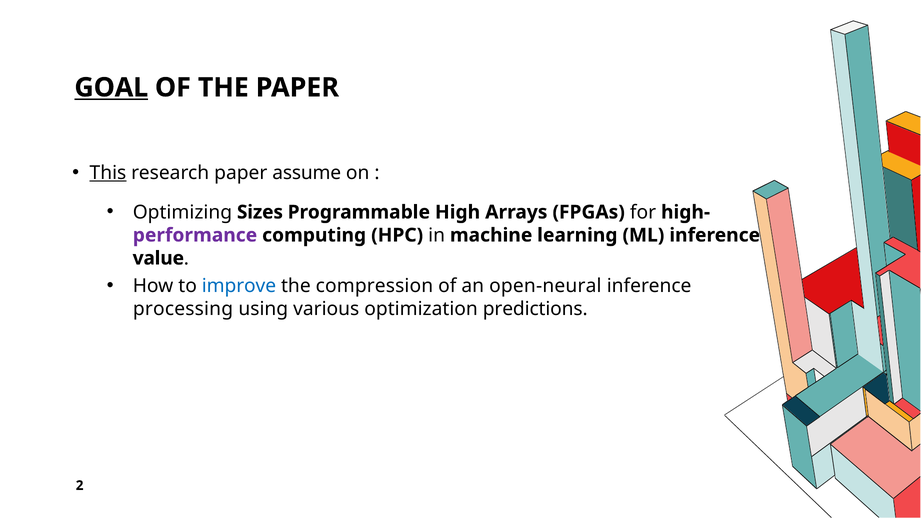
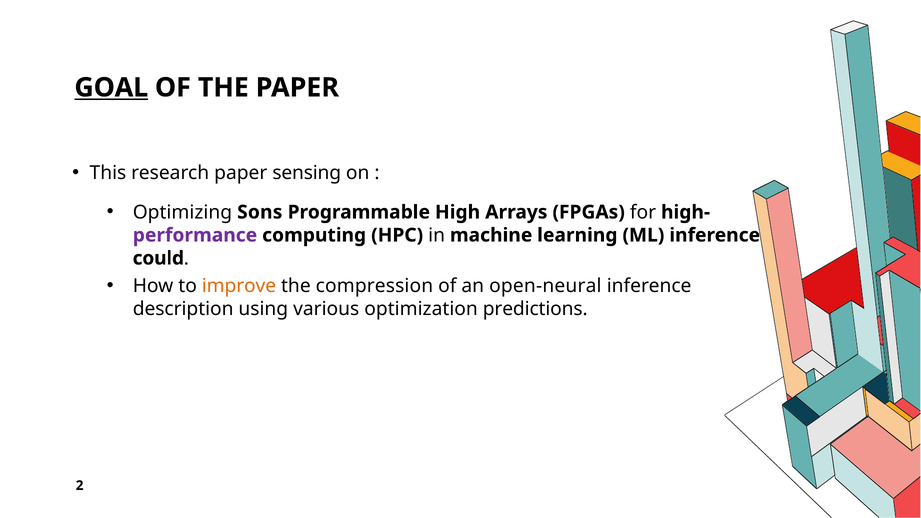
This underline: present -> none (108, 173)
assume: assume -> sensing (307, 173)
Sizes: Sizes -> Sons (260, 212)
value: value -> could (158, 258)
improve colour: blue -> orange (239, 286)
processing: processing -> description (183, 309)
